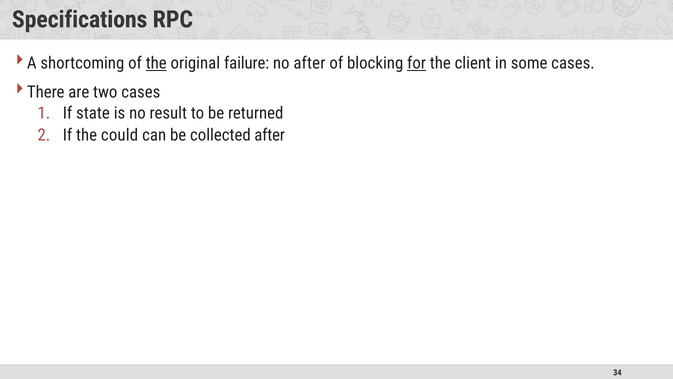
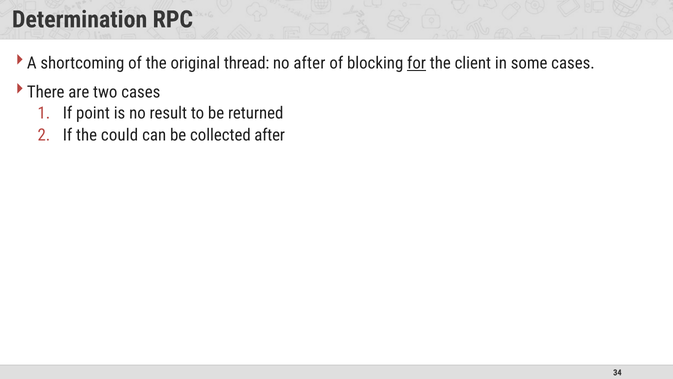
Specifications: Specifications -> Determination (80, 19)
the underline: present -> none (156, 63)
failure: failure -> thread (247, 63)
state: state -> point (93, 113)
